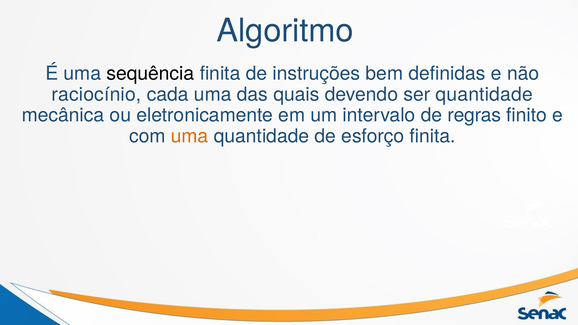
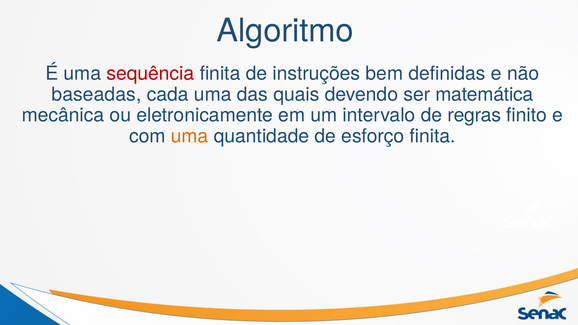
sequência colour: black -> red (150, 74)
raciocínio: raciocínio -> baseadas (96, 94)
ser quantidade: quantidade -> matemática (484, 94)
